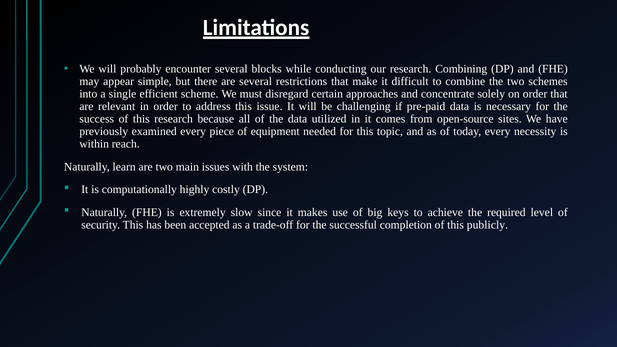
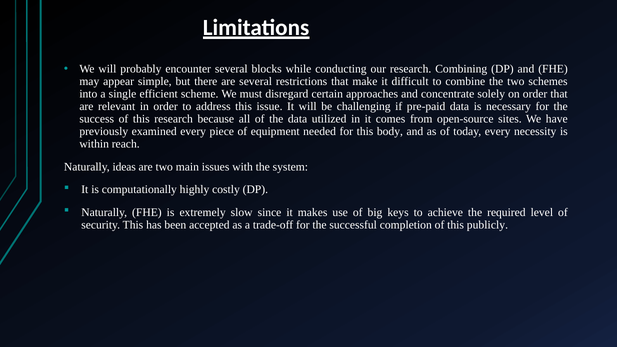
topic: topic -> body (390, 132)
learn: learn -> ideas (124, 167)
